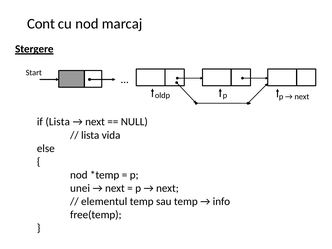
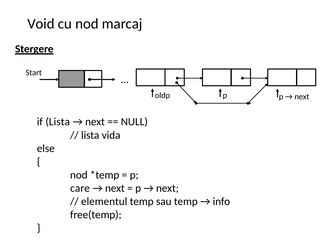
Cont: Cont -> Void (41, 24)
unei: unei -> care (80, 188)
